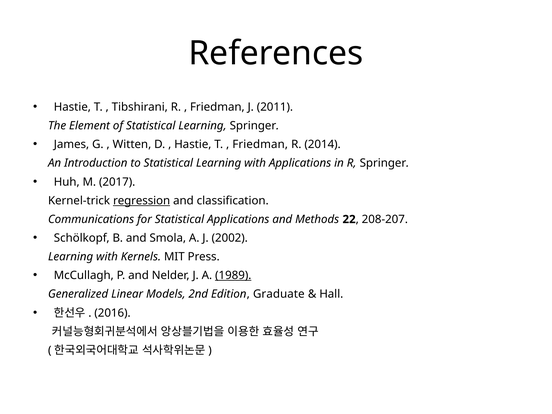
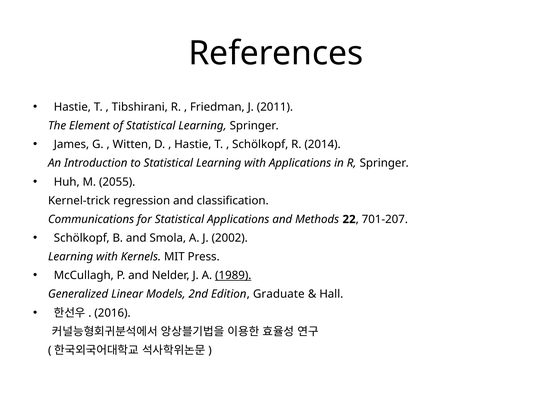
Friedman: Friedman -> Schölkopf (260, 144)
2017: 2017 -> 2055 (117, 182)
regression underline: present -> none (142, 201)
208-207: 208-207 -> 701-207 (385, 219)
